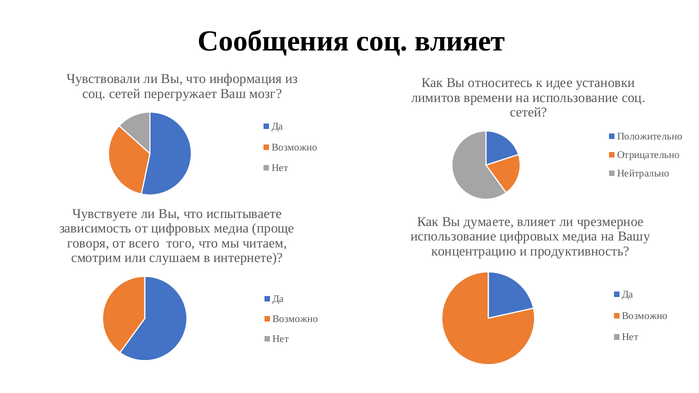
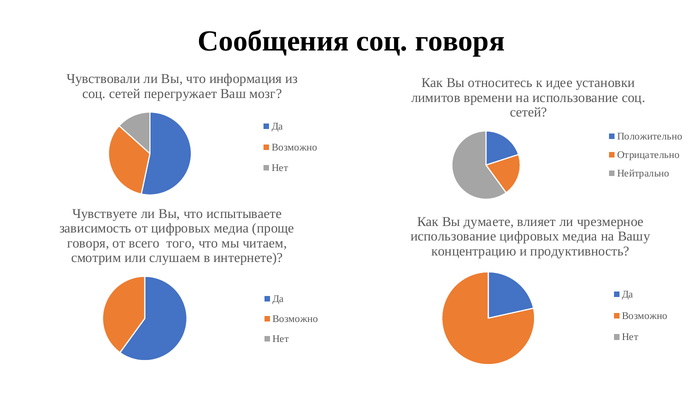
соц влияет: влияет -> говоря (460, 41)
